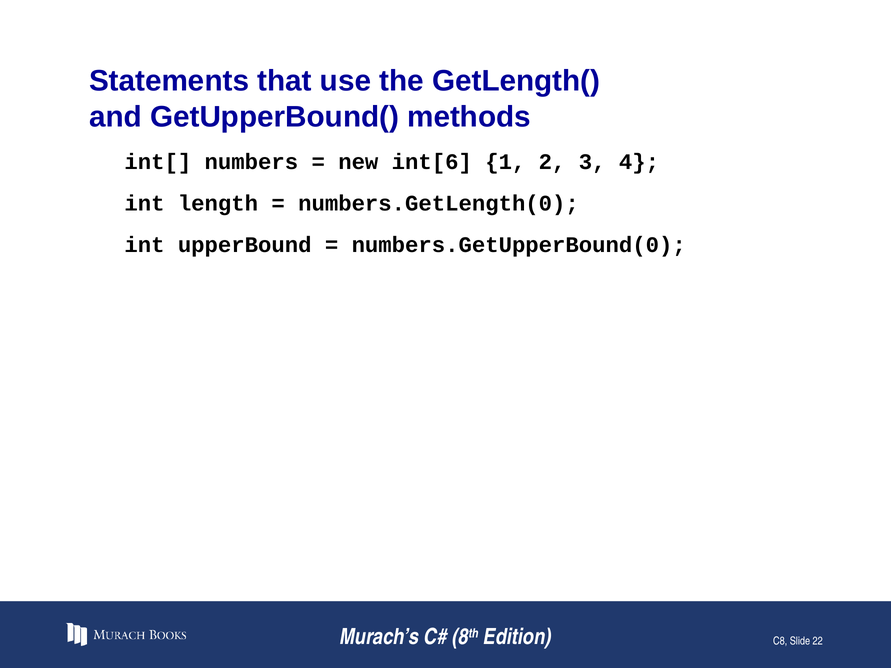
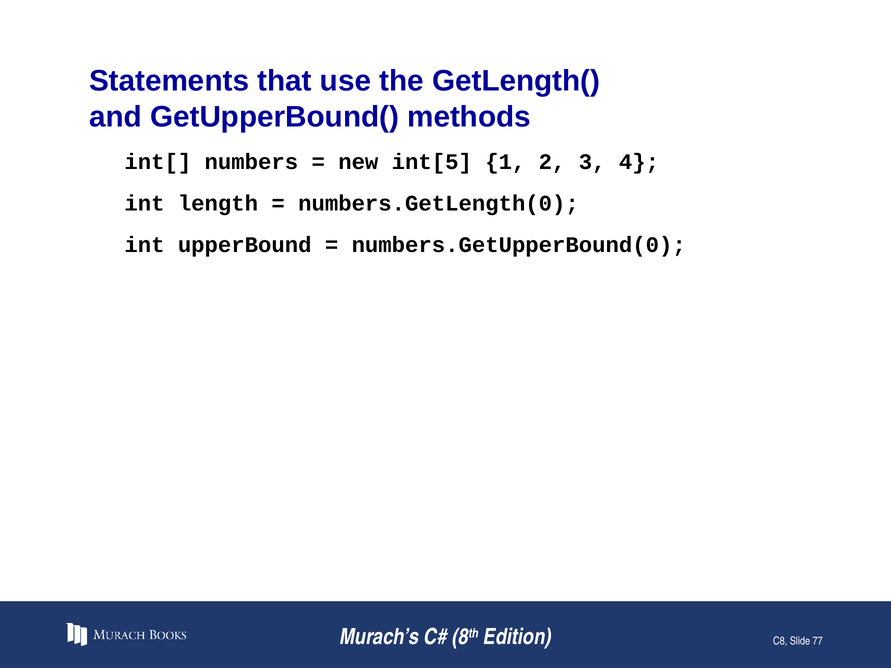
int[6: int[6 -> int[5 (432, 162)
22: 22 -> 77 (818, 641)
